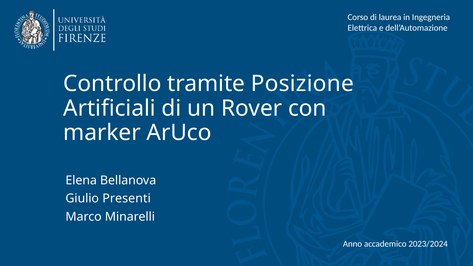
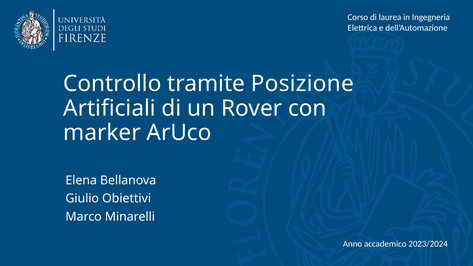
Presenti: Presenti -> Obiettivi (127, 199)
